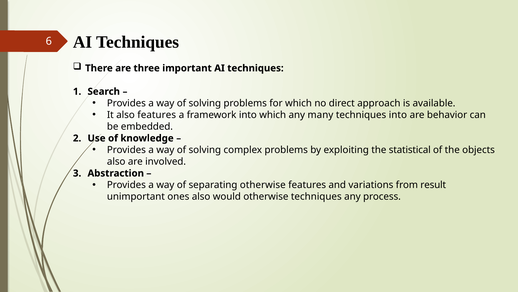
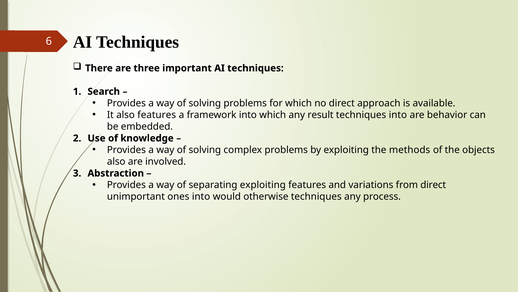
many: many -> result (321, 115)
statistical: statistical -> methods (410, 150)
separating otherwise: otherwise -> exploiting (263, 185)
from result: result -> direct (433, 185)
ones also: also -> into (201, 196)
